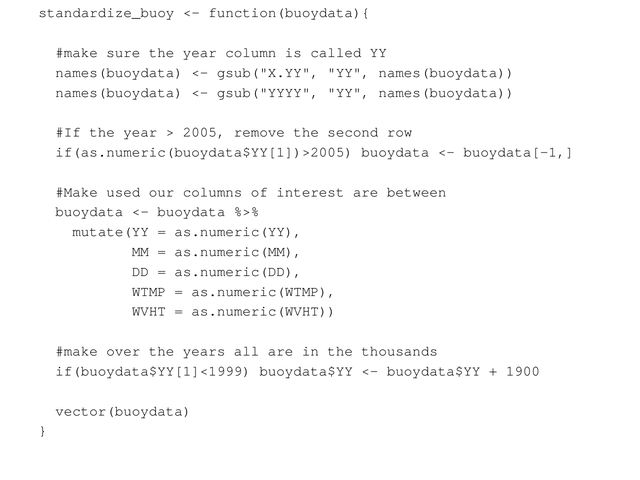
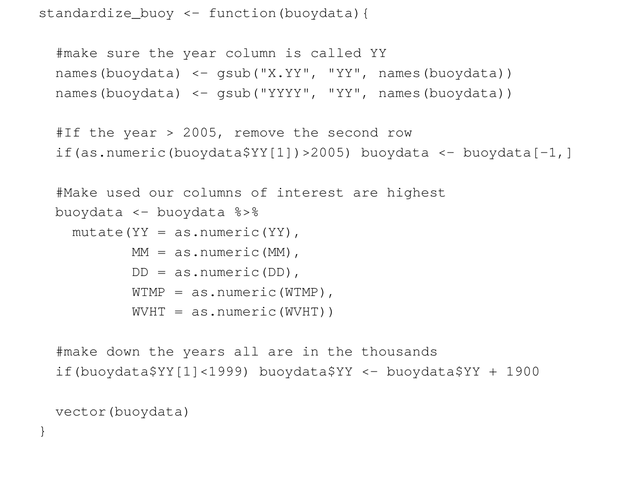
between: between -> highest (417, 192)
over: over -> down (123, 351)
